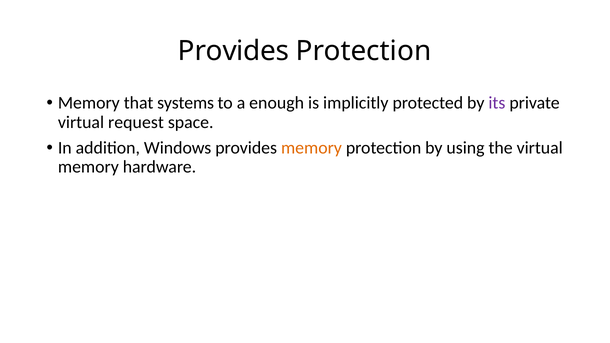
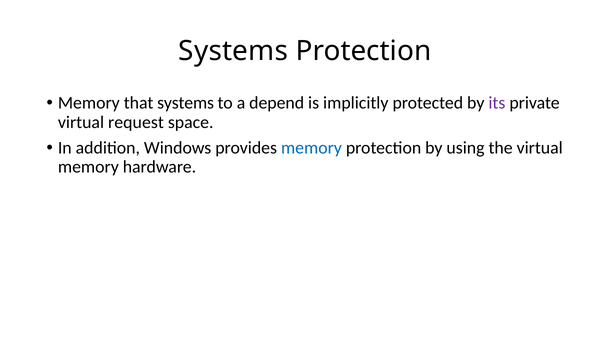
Provides: Provides -> Systems (233, 51)
enough: enough -> depend (277, 103)
memory colour: orange -> blue (311, 148)
